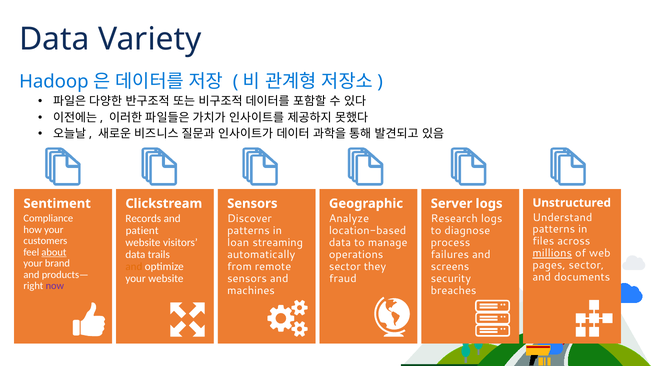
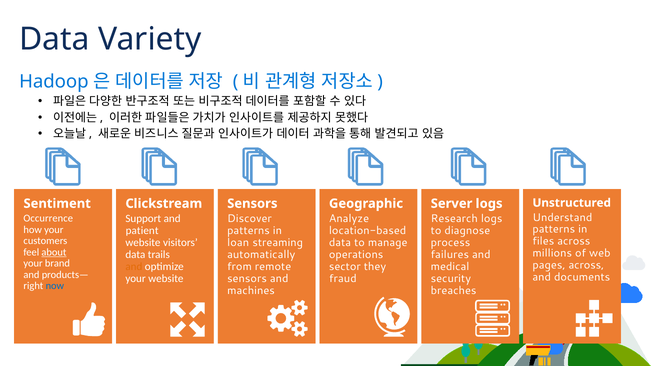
Compliance: Compliance -> Occurrence (48, 218)
Records: Records -> Support (143, 219)
millions underline: present -> none (552, 253)
pages sector: sector -> across (586, 265)
screens: screens -> medical (450, 267)
now colour: purple -> blue (55, 286)
